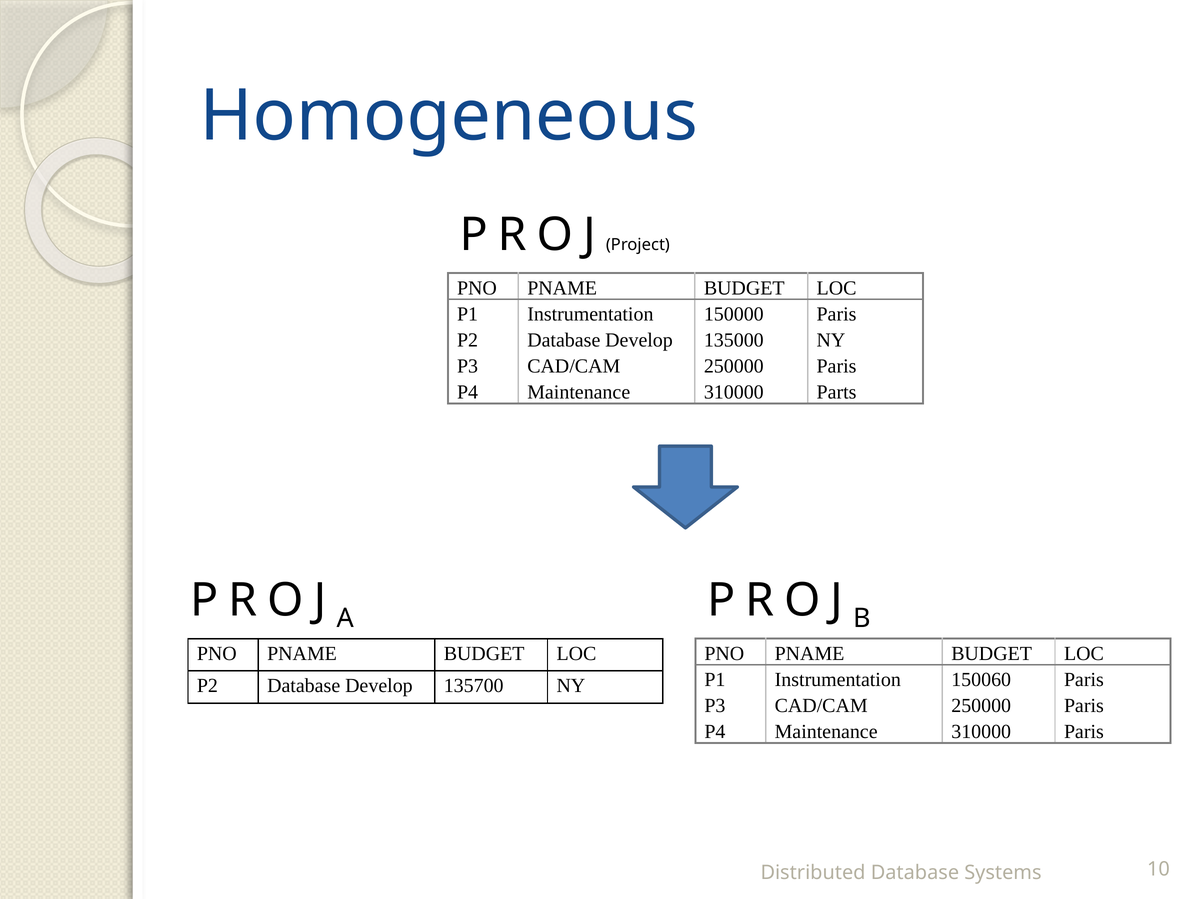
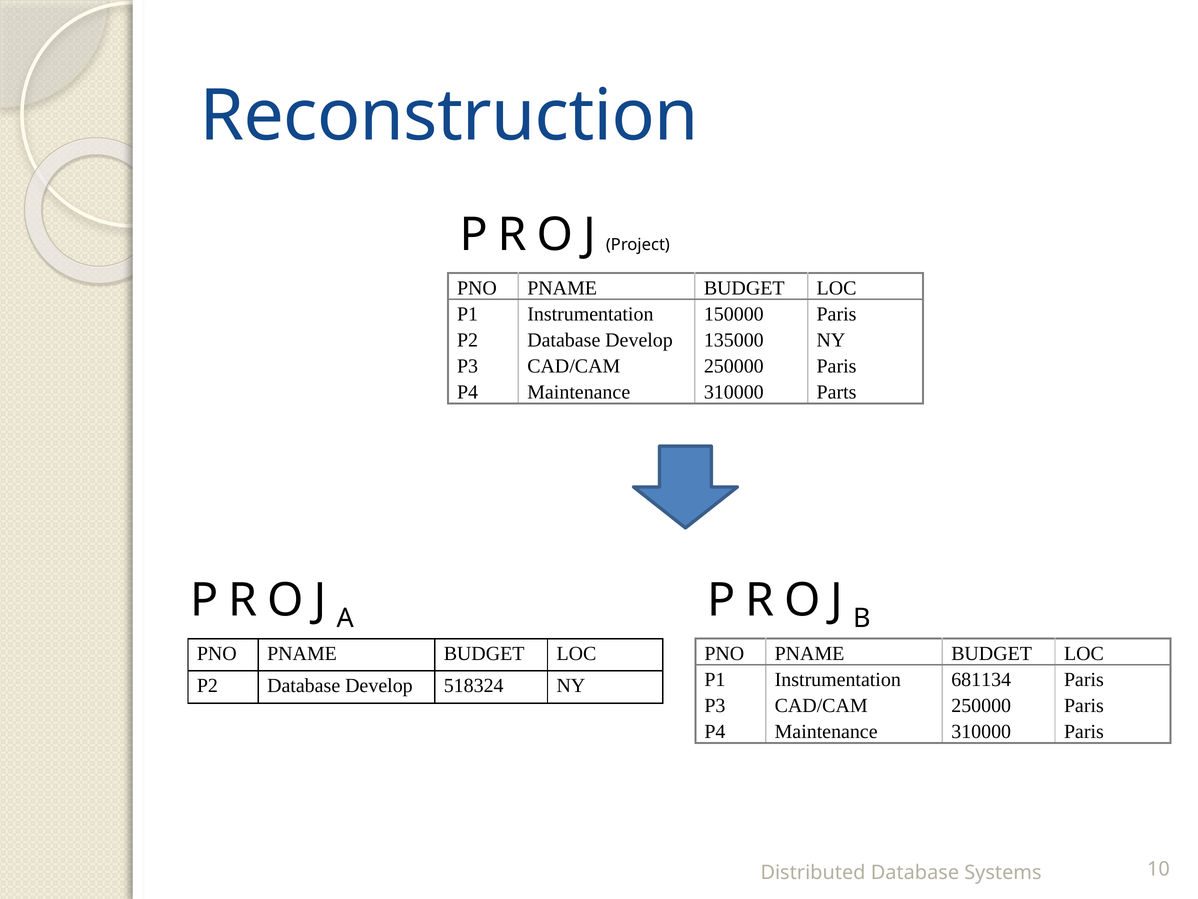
Homogeneous: Homogeneous -> Reconstruction (449, 116)
150060: 150060 -> 681134 (981, 679)
135700: 135700 -> 518324 (474, 686)
